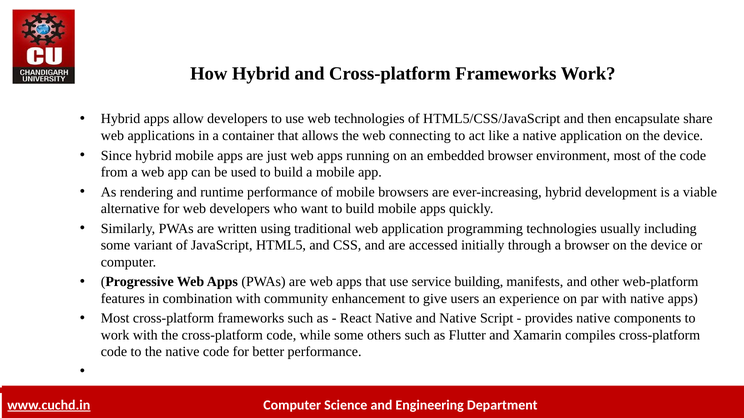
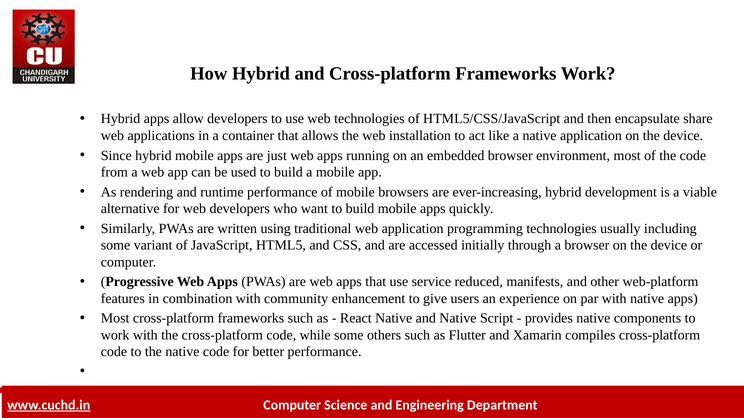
connecting: connecting -> installation (420, 136)
building: building -> reduced (479, 282)
